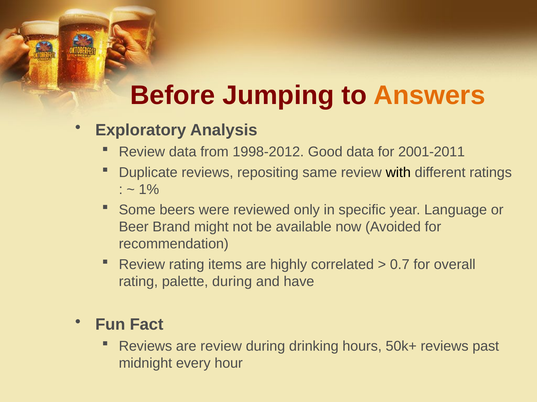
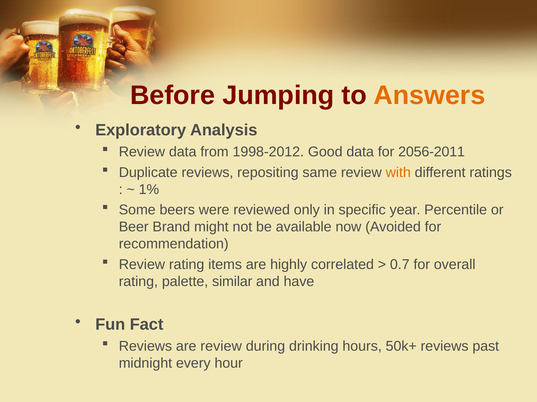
2001-2011: 2001-2011 -> 2056-2011 (432, 152)
with colour: black -> orange (398, 173)
Language: Language -> Percentile (456, 210)
palette during: during -> similar (232, 282)
